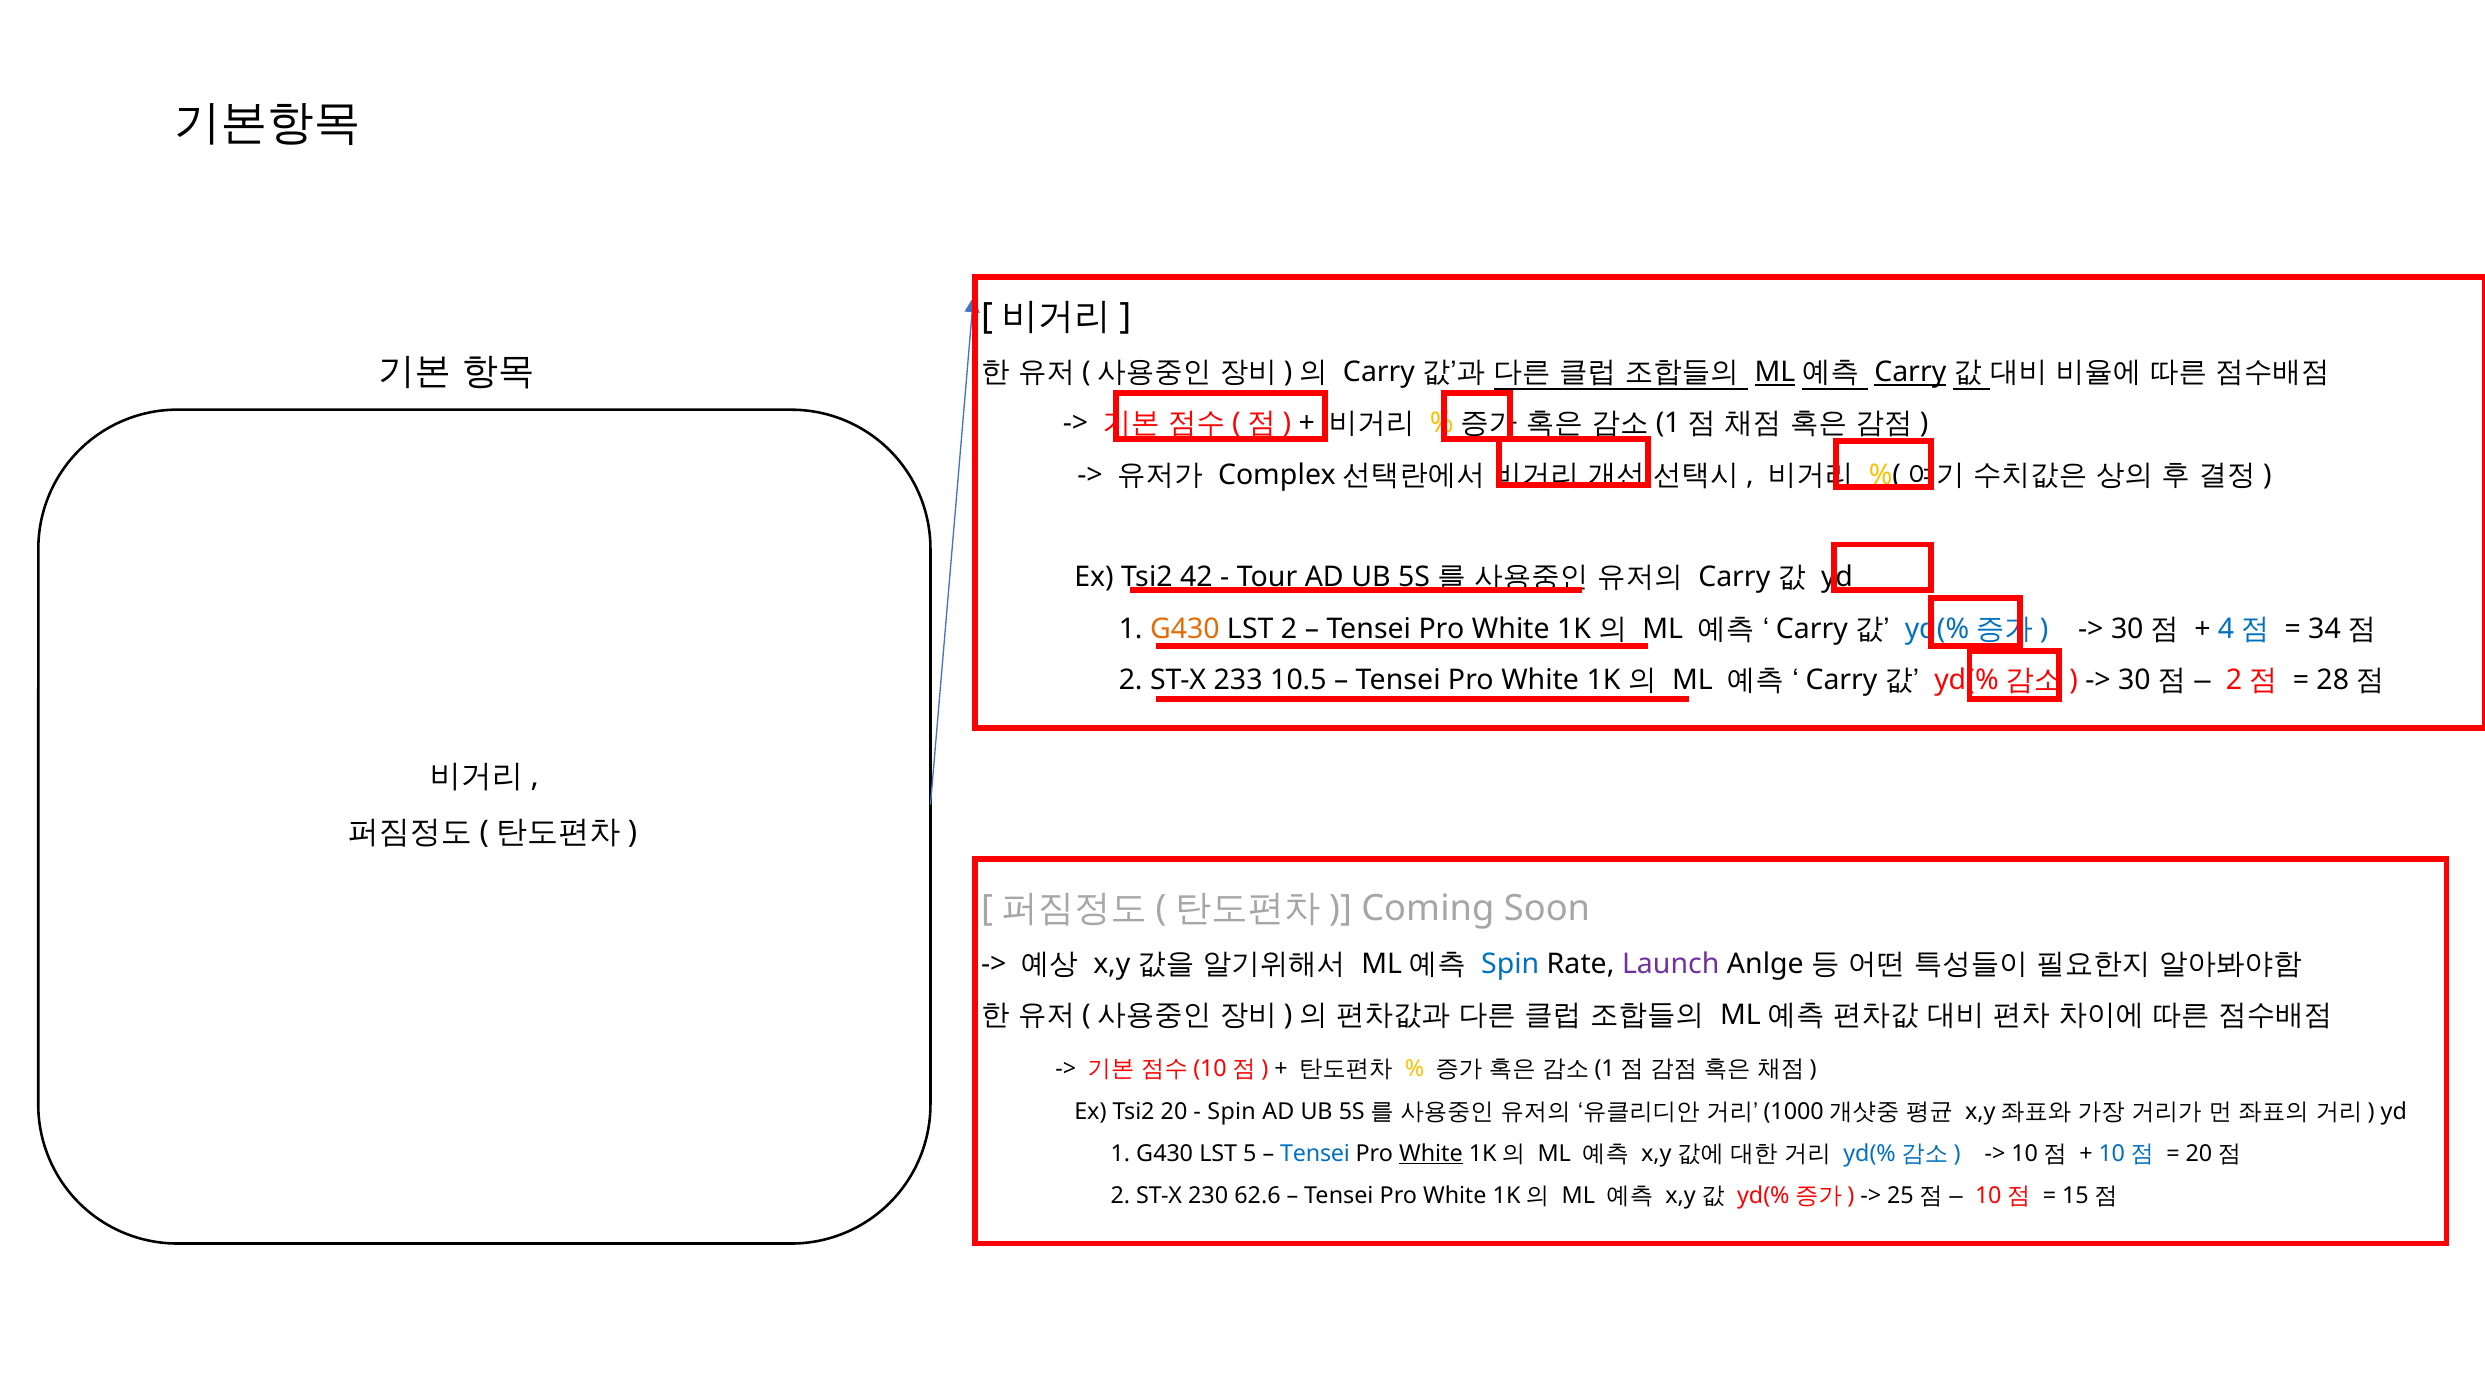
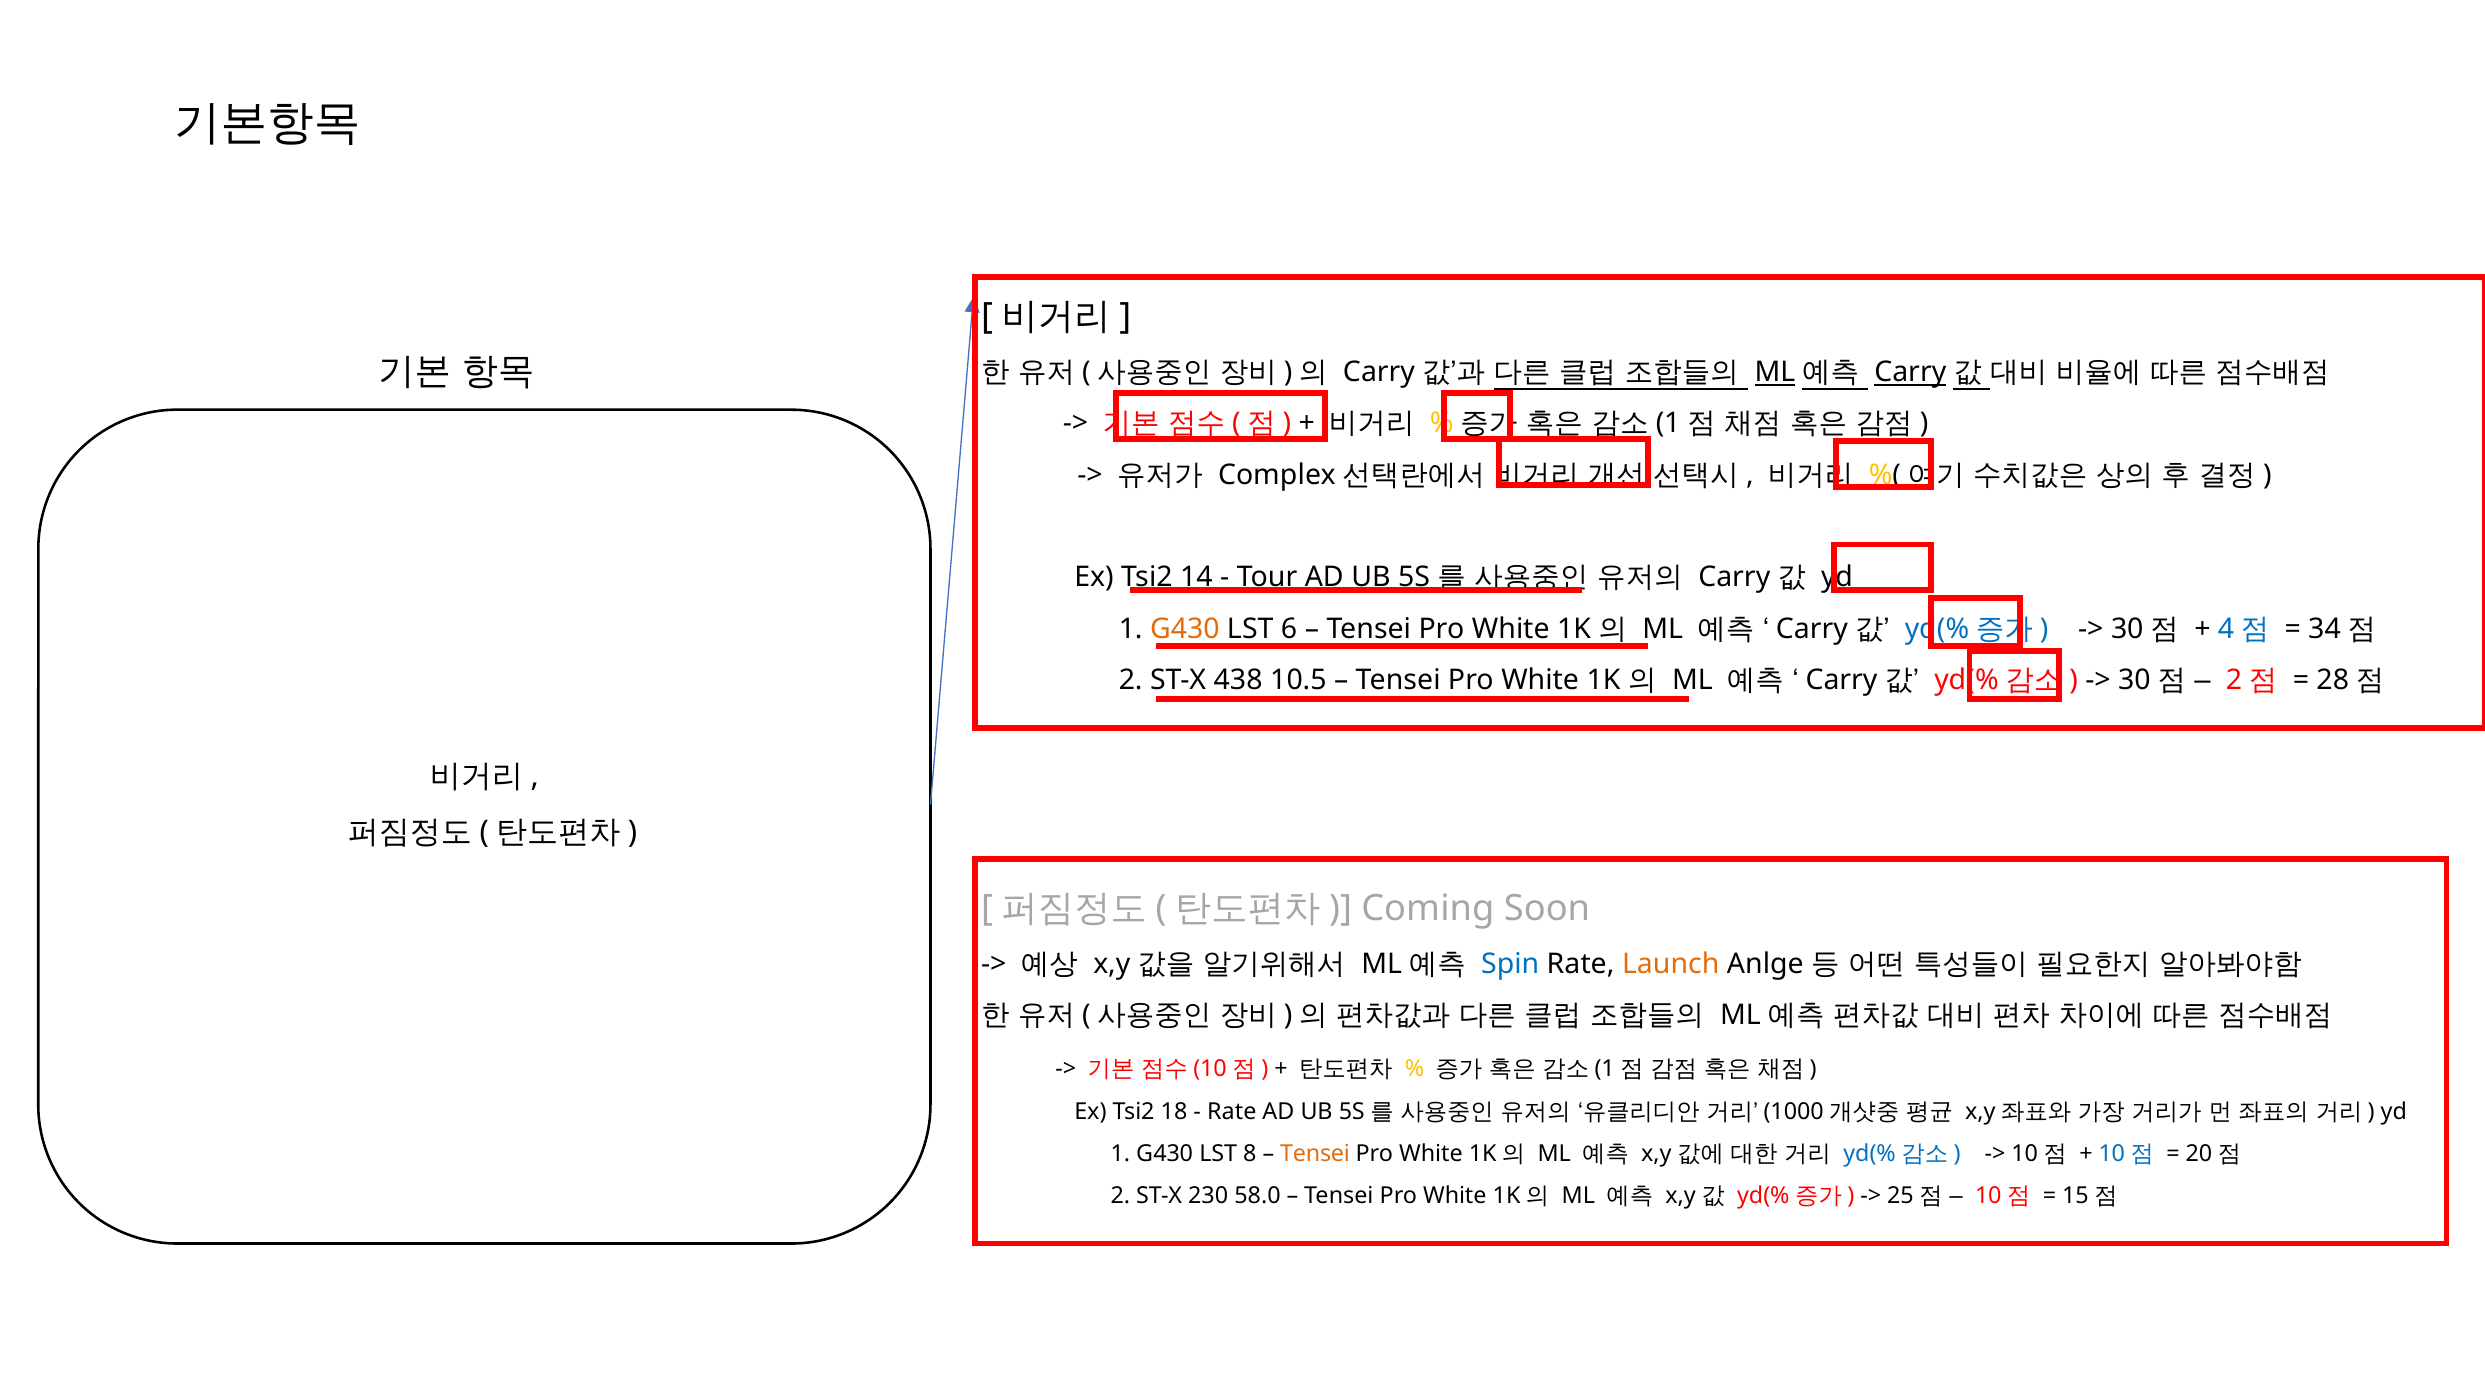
42: 42 -> 14 (1196, 577)
LST 2: 2 -> 6 (1289, 629)
233: 233 -> 438 (1238, 680)
Launch colour: purple -> orange (1671, 964)
20: 20 -> 18 (1174, 1111)
Spin: Spin -> Rate (1232, 1111)
5: 5 -> 8 (1250, 1153)
Tensei colour: blue -> orange (1315, 1153)
White underline: present -> none (1431, 1153)
62.6: 62.6 -> 58.0 (1258, 1196)
